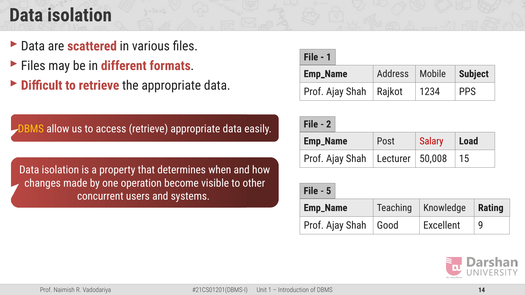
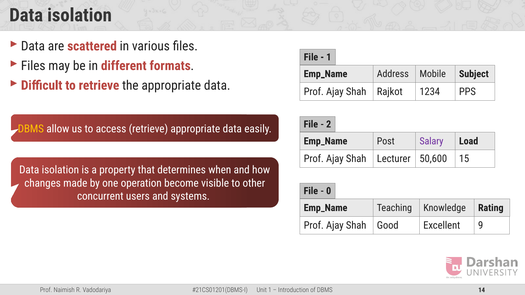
Salary colour: red -> purple (431, 141)
50,008: 50,008 -> 50,600 (433, 159)
5: 5 -> 0 (329, 191)
